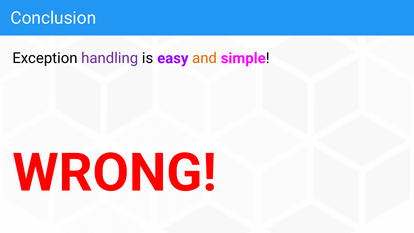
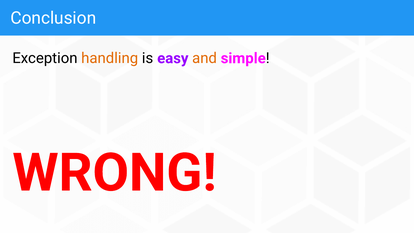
handling colour: purple -> orange (110, 58)
